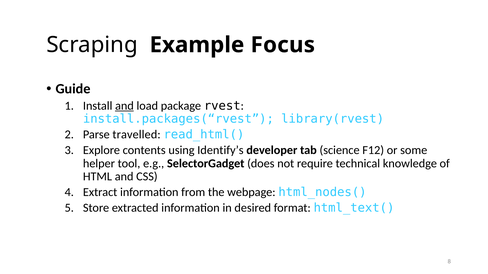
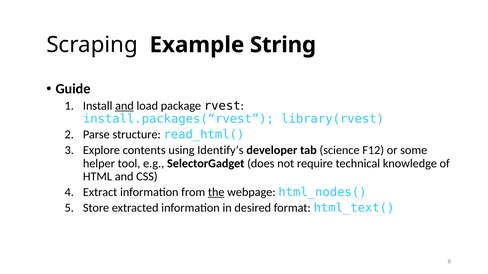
Focus: Focus -> String (283, 45)
travelled: travelled -> structure (137, 135)
the underline: none -> present (216, 193)
